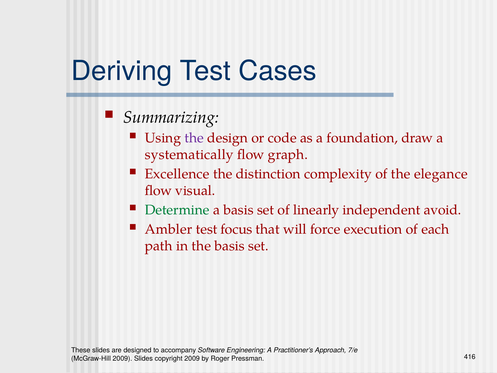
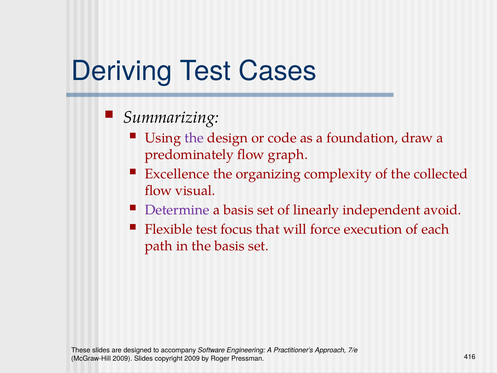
systematically: systematically -> predominately (189, 155)
distinction: distinction -> organizing (268, 174)
elegance: elegance -> collected (441, 174)
Determine colour: green -> purple (177, 210)
Ambler: Ambler -> Flexible (169, 229)
